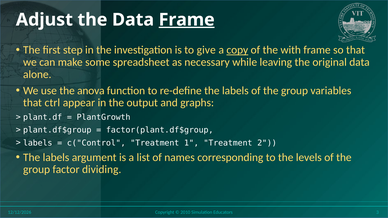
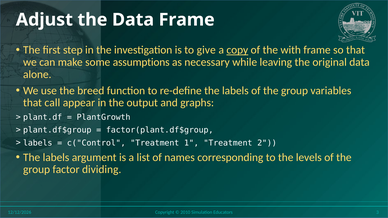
Frame underline: present -> none (187, 20)
spreadsheet: spreadsheet -> assumptions (141, 62)
anova: anova -> breed (91, 91)
ctrl: ctrl -> call (52, 103)
